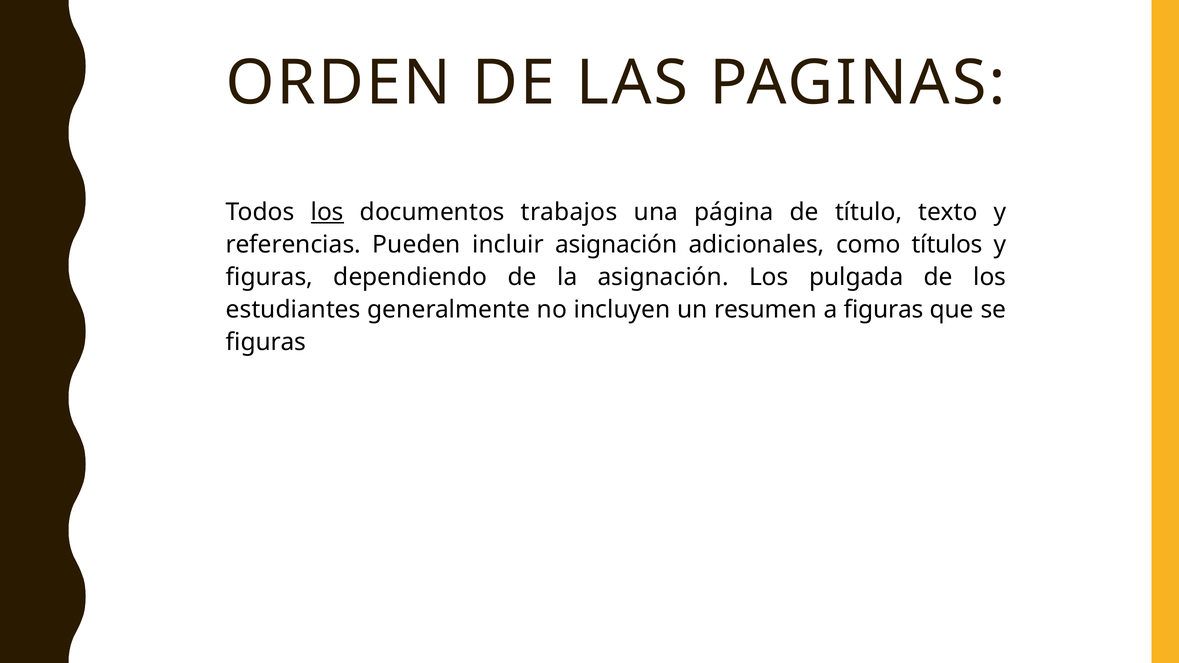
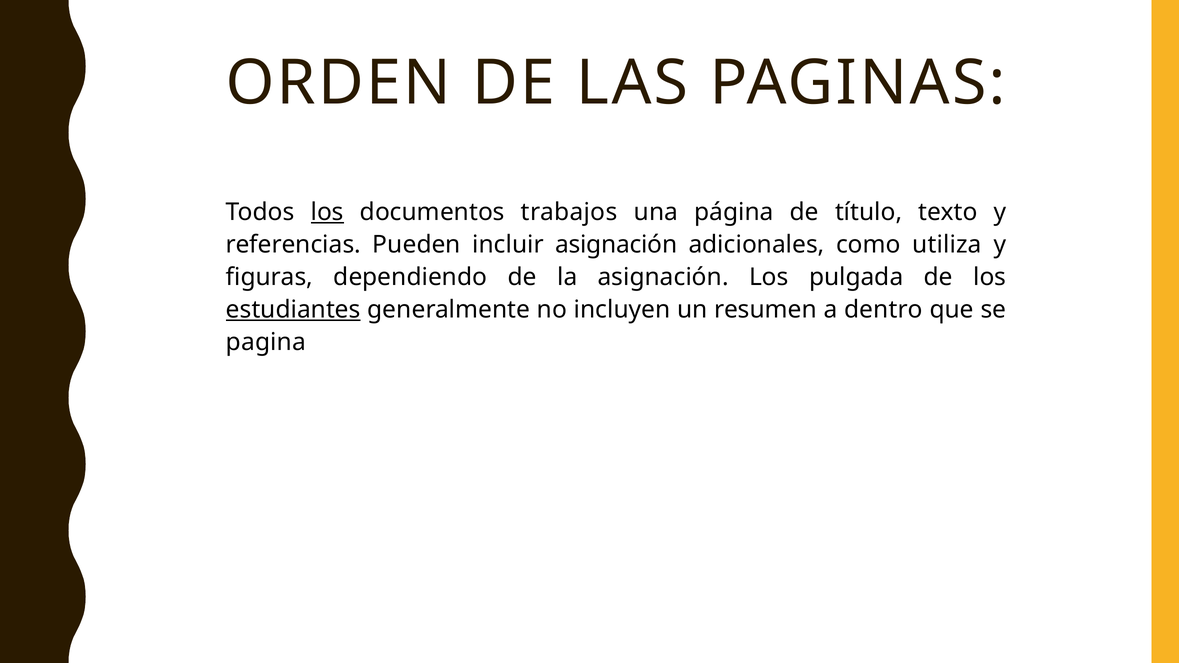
títulos: títulos -> utiliza (947, 245)
estudiantes underline: none -> present (293, 310)
a figuras: figuras -> dentro (883, 310)
figuras: figuras -> pagina (266, 342)
